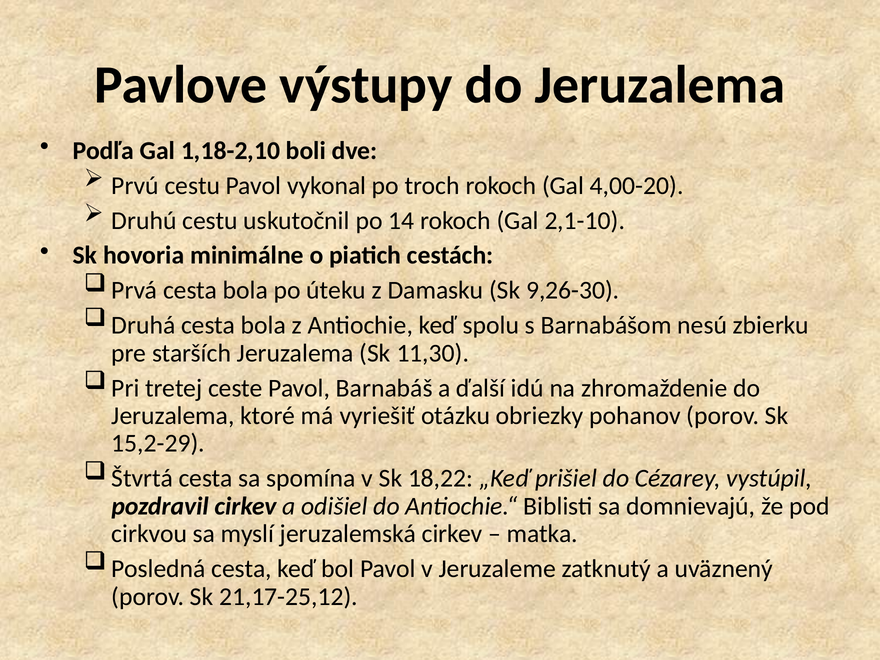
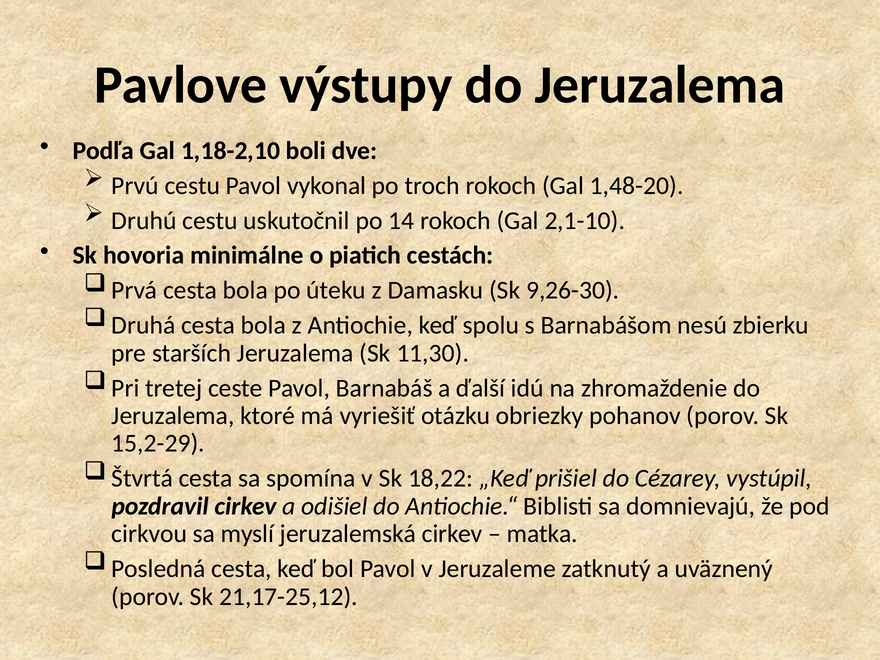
4,00-20: 4,00-20 -> 1,48-20 (637, 186)
